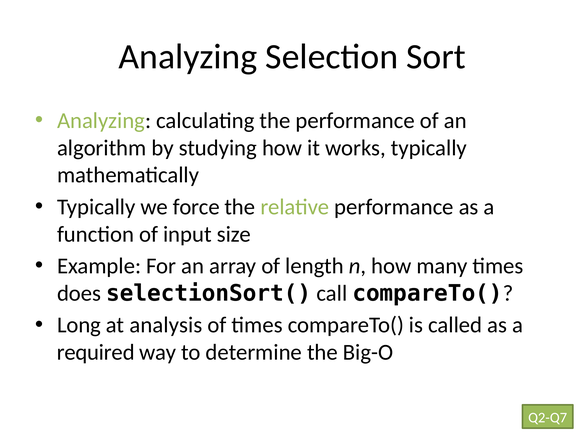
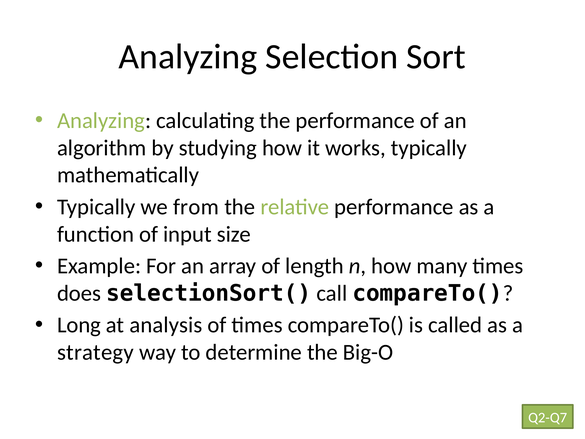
force: force -> from (196, 207)
required: required -> strategy (95, 352)
